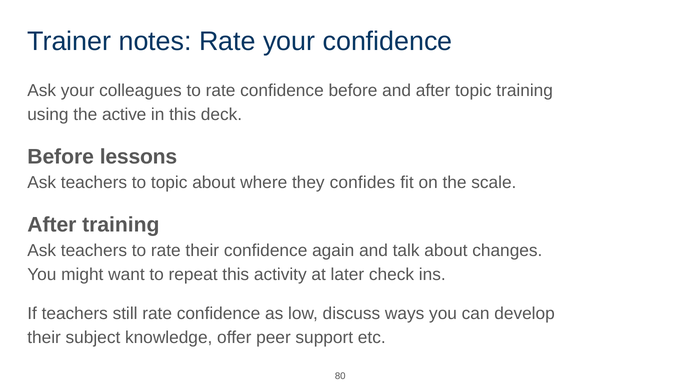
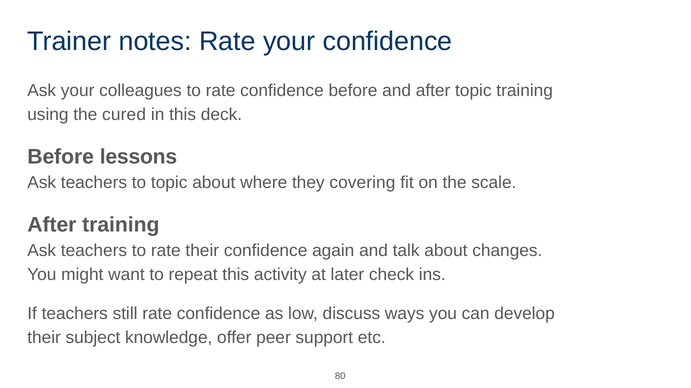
active: active -> cured (124, 115)
confides: confides -> covering (362, 183)
